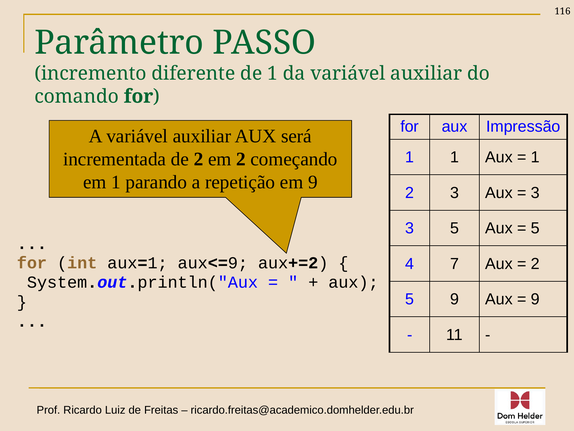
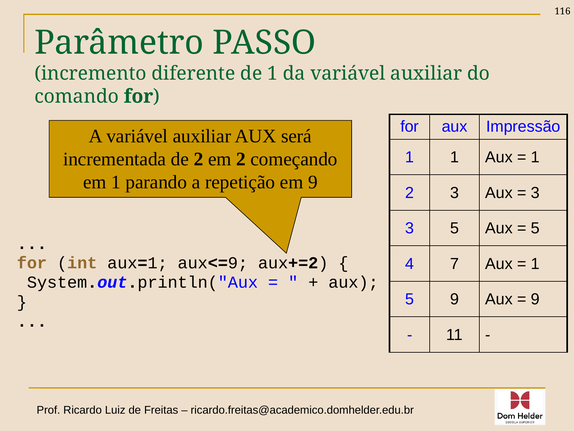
2: 2 -> 1 (535, 263)
